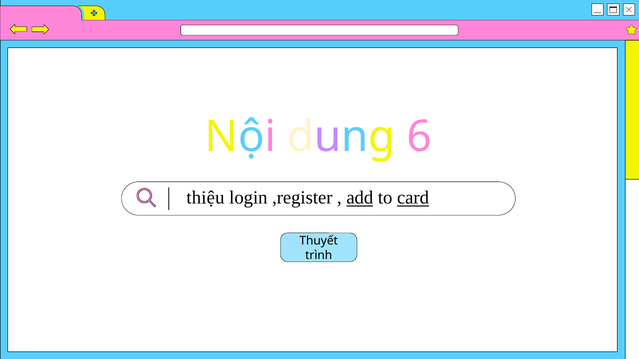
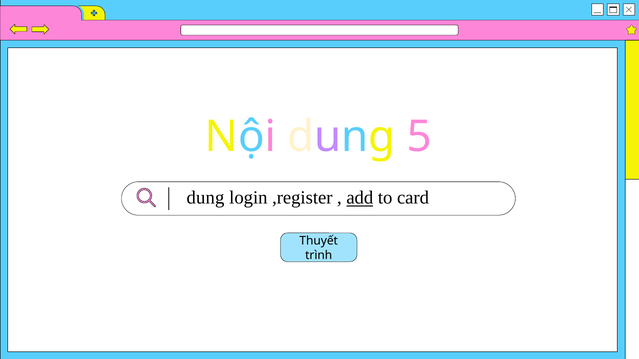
6: 6 -> 5 (419, 137)
thiệu: thiệu -> dung (205, 198)
card underline: present -> none (413, 198)
